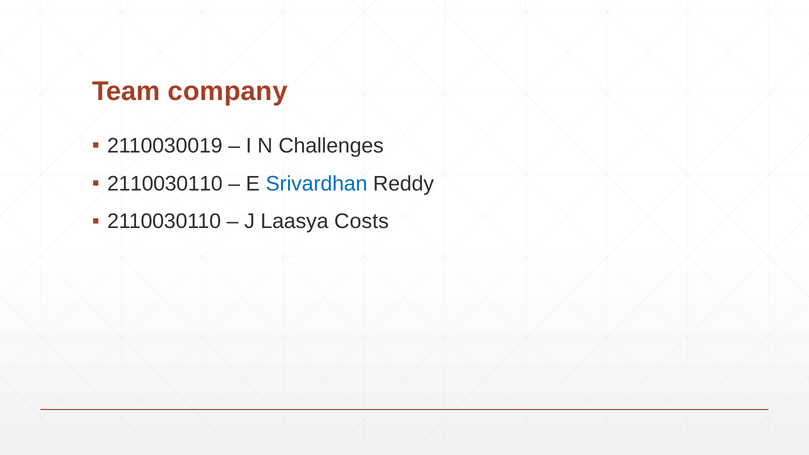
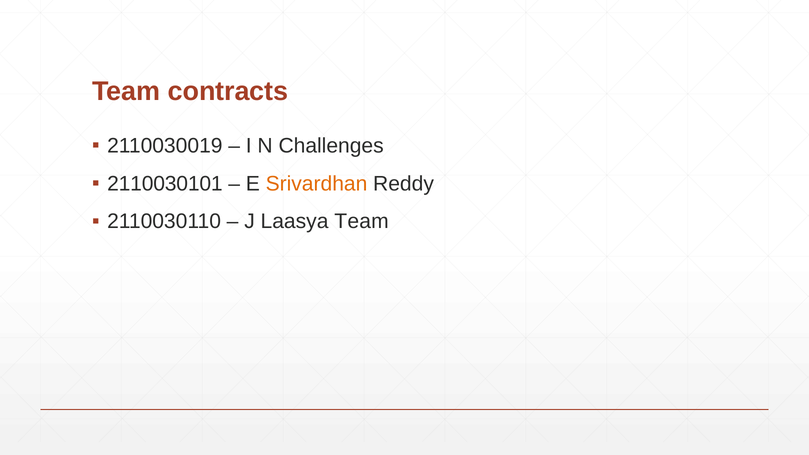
company: company -> contracts (228, 91)
2110030110: 2110030110 -> 2110030101 (165, 184)
Srivardhan colour: blue -> orange (317, 184)
Laasya Costs: Costs -> Team (362, 222)
